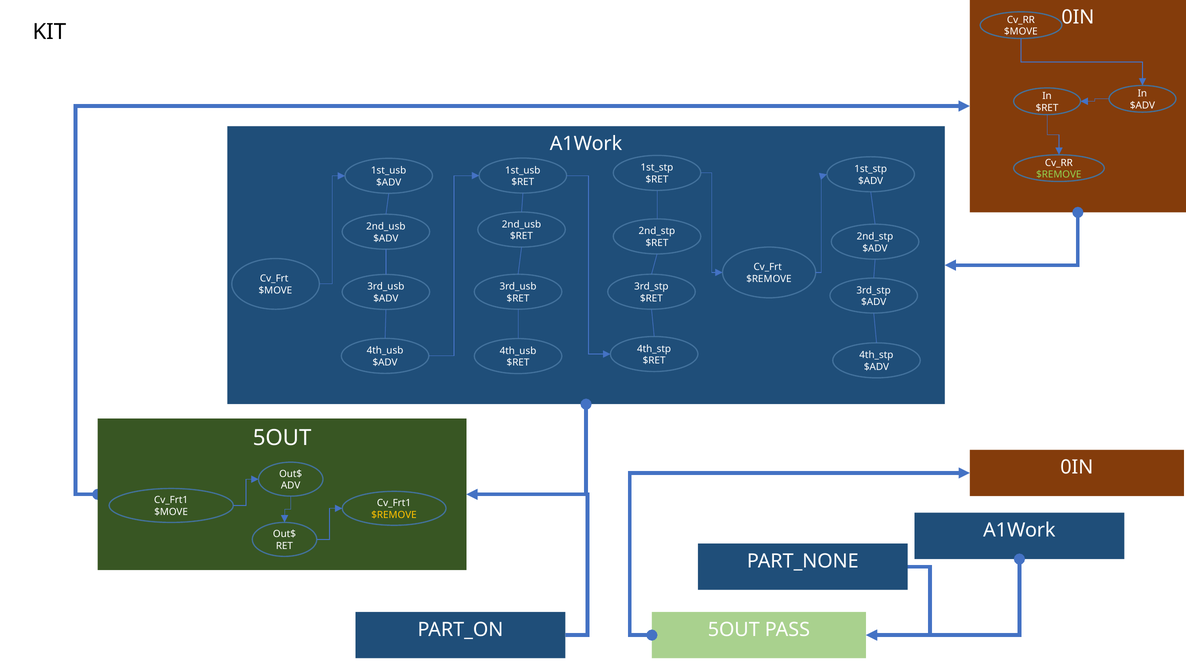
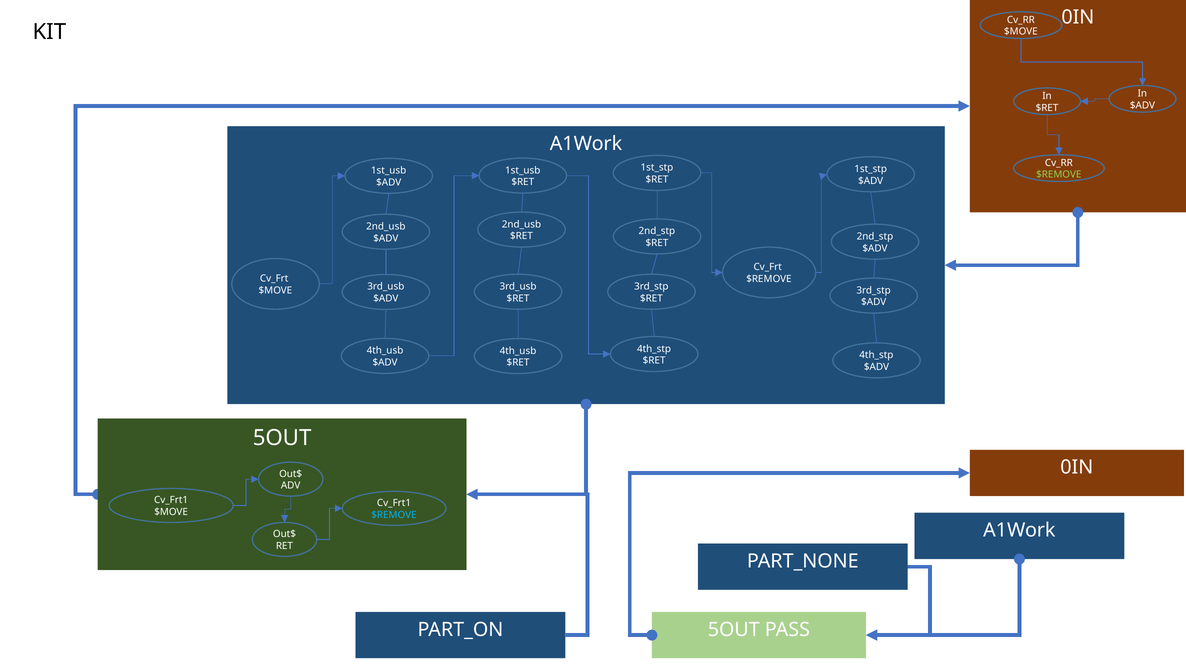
$REMOVE colour: yellow -> light blue (394, 515)
